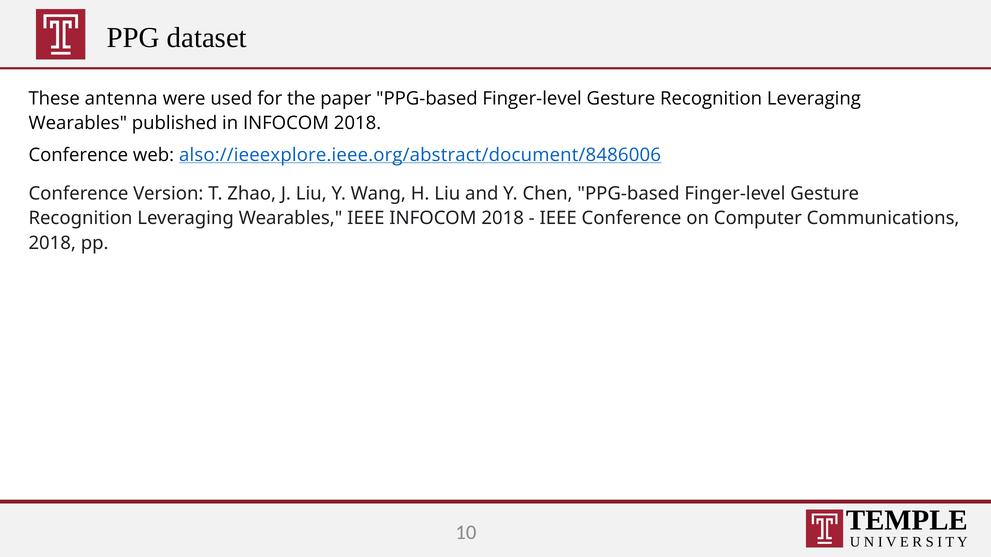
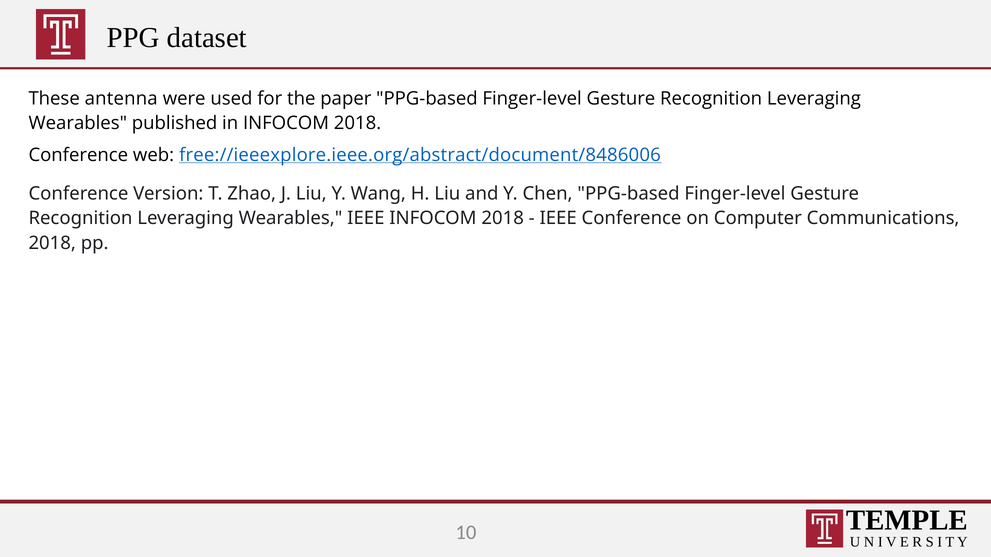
also://ieeexplore.ieee.org/abstract/document/8486006: also://ieeexplore.ieee.org/abstract/document/8486006 -> free://ieeexplore.ieee.org/abstract/document/8486006 (420, 155)
